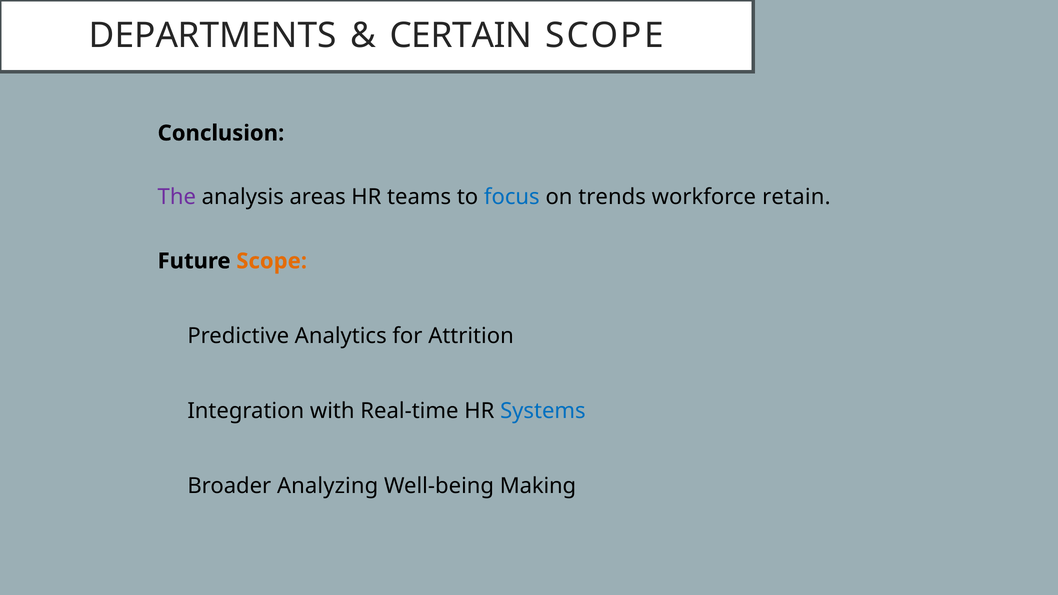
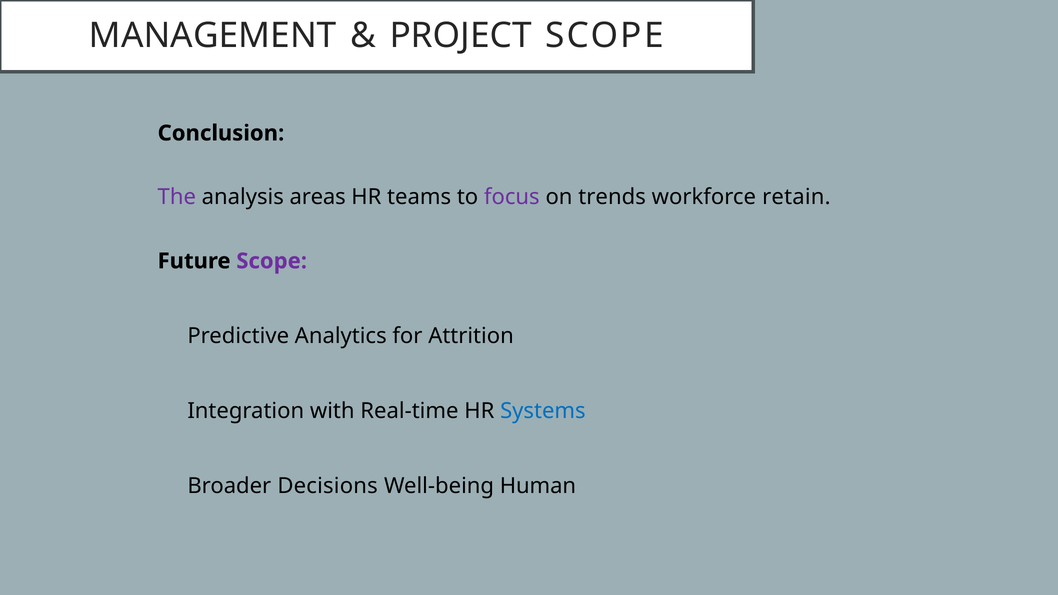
DEPARTMENTS: DEPARTMENTS -> MANAGEMENT (213, 36)
CERTAIN: CERTAIN -> PROJECT (461, 36)
focus colour: blue -> purple (512, 197)
Scope colour: orange -> purple (272, 261)
Analyzing: Analyzing -> Decisions (328, 486)
Making: Making -> Human (538, 486)
